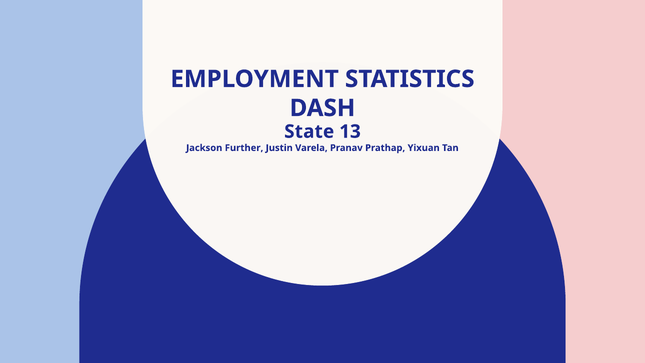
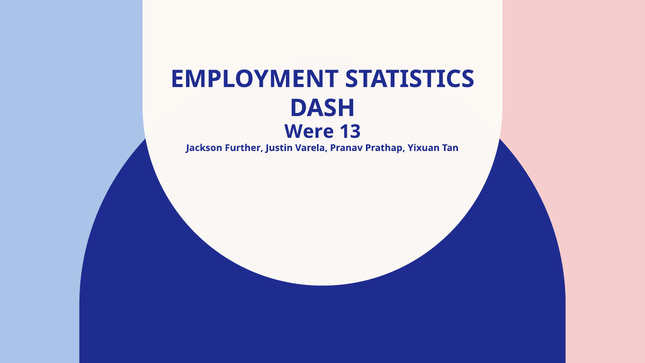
State: State -> Were (309, 132)
